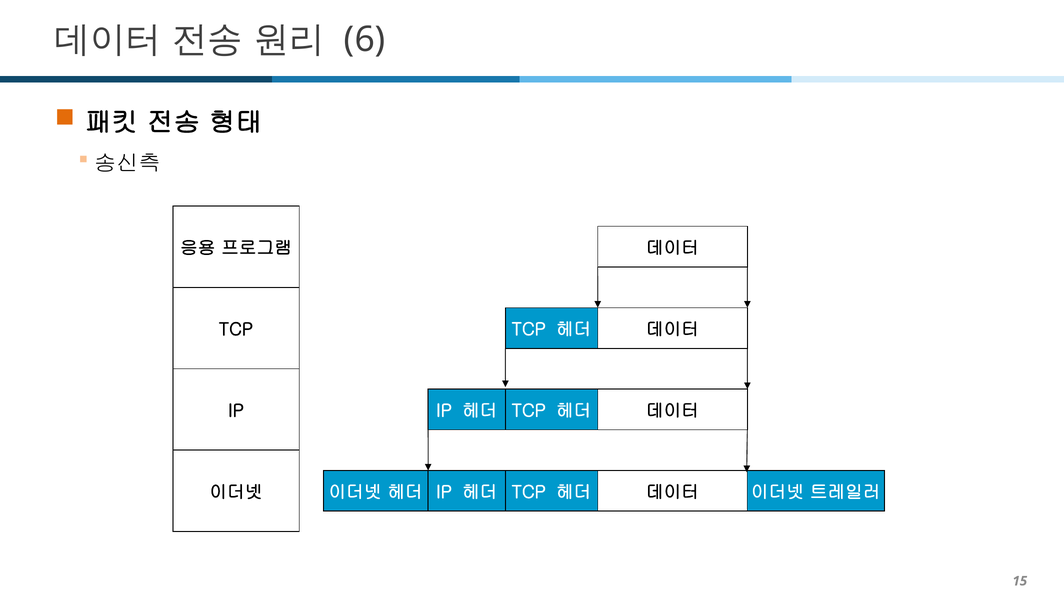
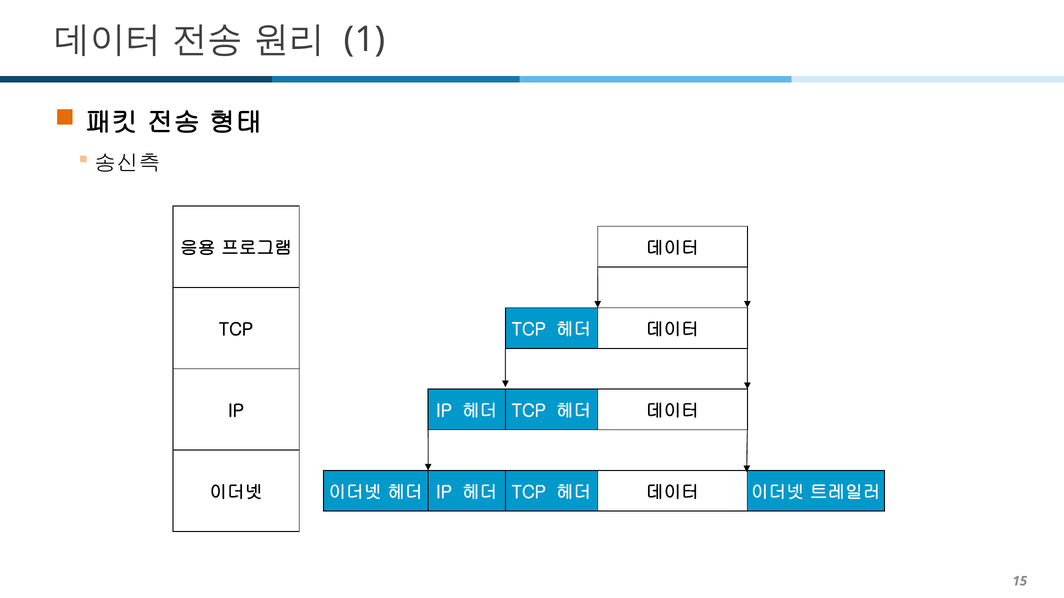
6: 6 -> 1 (365, 40)
